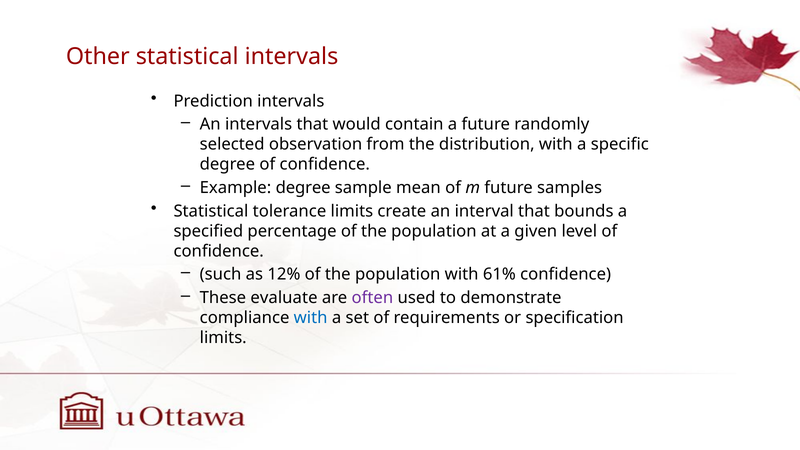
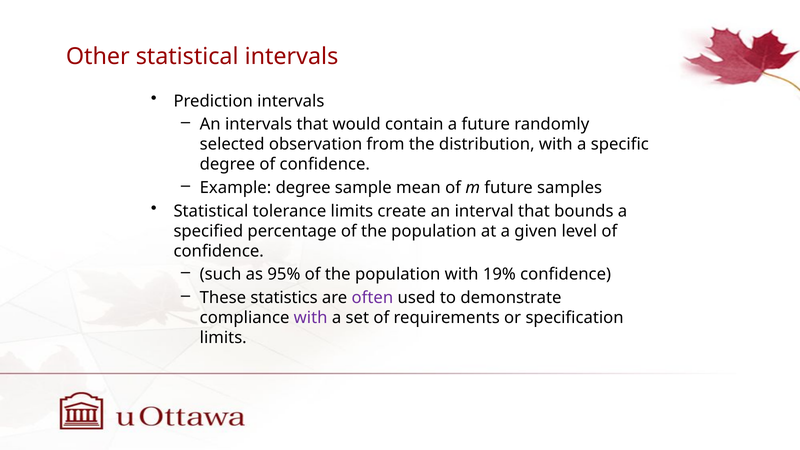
12%: 12% -> 95% (284, 274)
61%: 61% -> 19% (499, 274)
evaluate: evaluate -> statistics (284, 298)
with colour: blue -> purple (311, 318)
